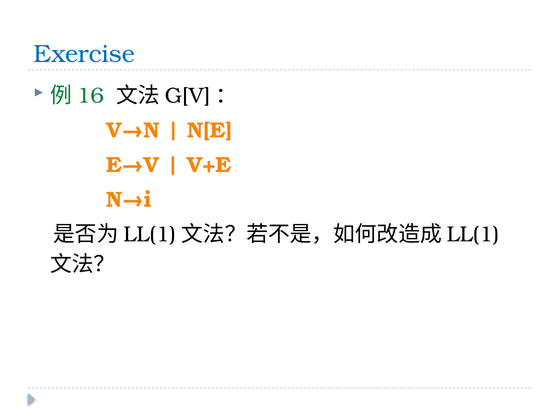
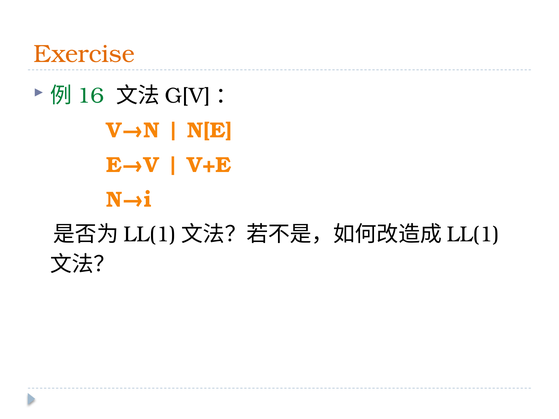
Exercise colour: blue -> orange (84, 54)
